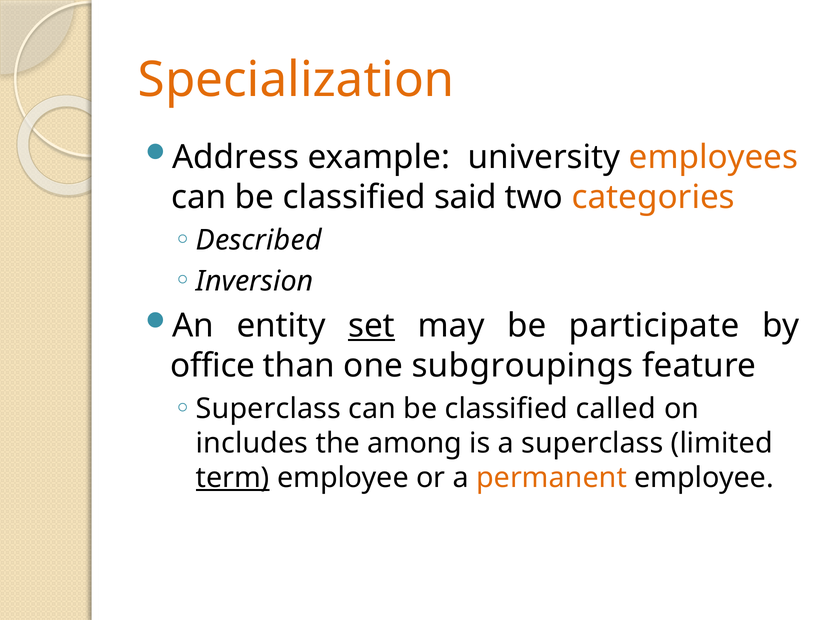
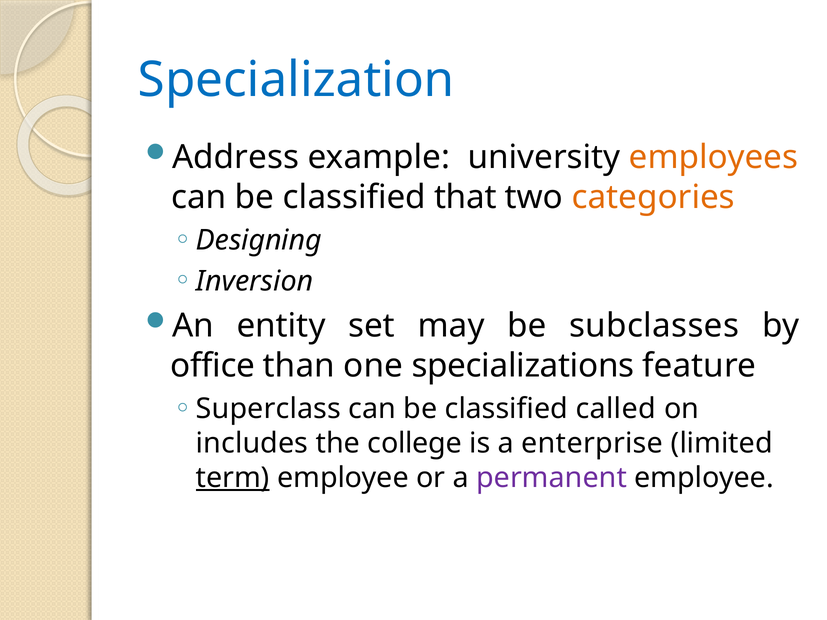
Specialization colour: orange -> blue (296, 80)
said: said -> that (465, 197)
Described: Described -> Designing (259, 241)
set underline: present -> none (372, 326)
participate: participate -> subclasses (654, 326)
subgroupings: subgroupings -> specializations (523, 366)
among: among -> college (415, 443)
a superclass: superclass -> enterprise (592, 443)
permanent colour: orange -> purple (552, 478)
